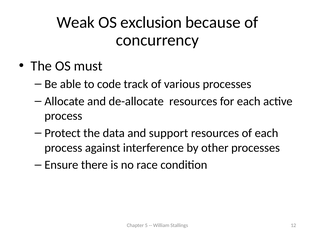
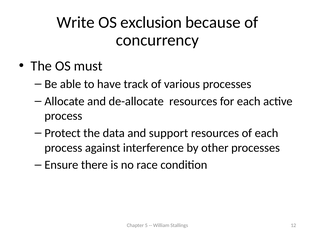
Weak: Weak -> Write (76, 22)
code: code -> have (109, 84)
